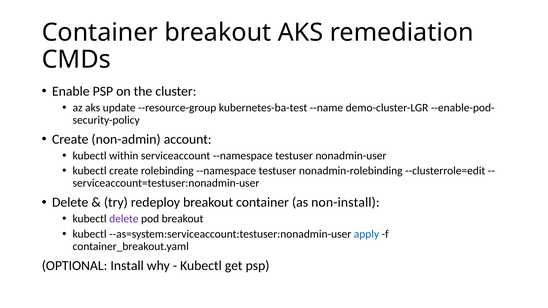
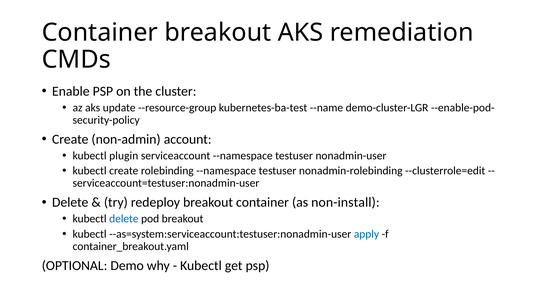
within: within -> plugin (124, 156)
delete colour: purple -> blue (124, 219)
Install: Install -> Demo (127, 266)
